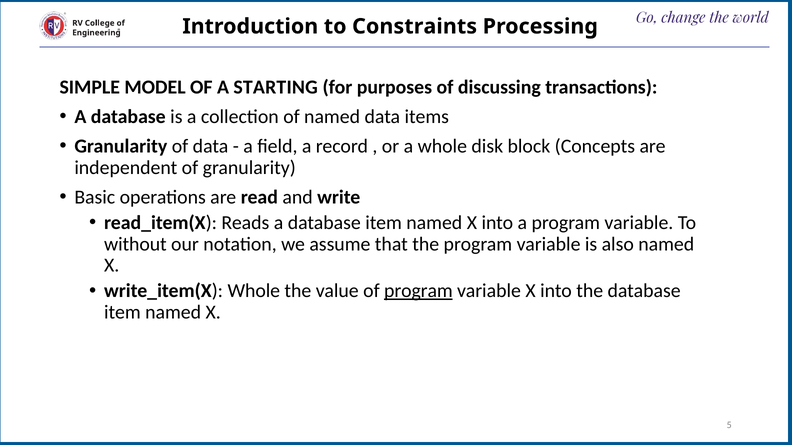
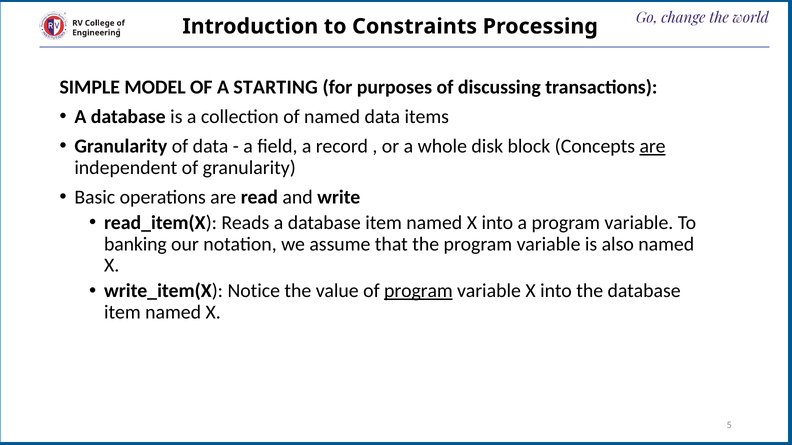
are underline: none -> present (653, 146)
without: without -> banking (135, 244)
write_item(X Whole: Whole -> Notice (254, 291)
